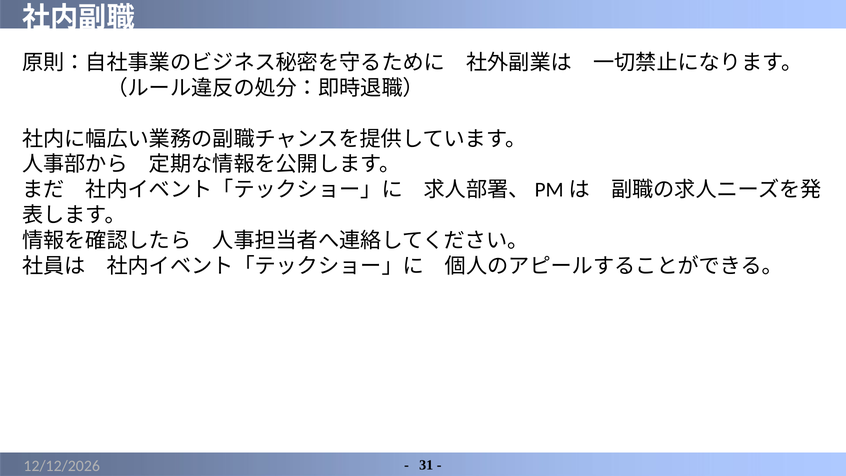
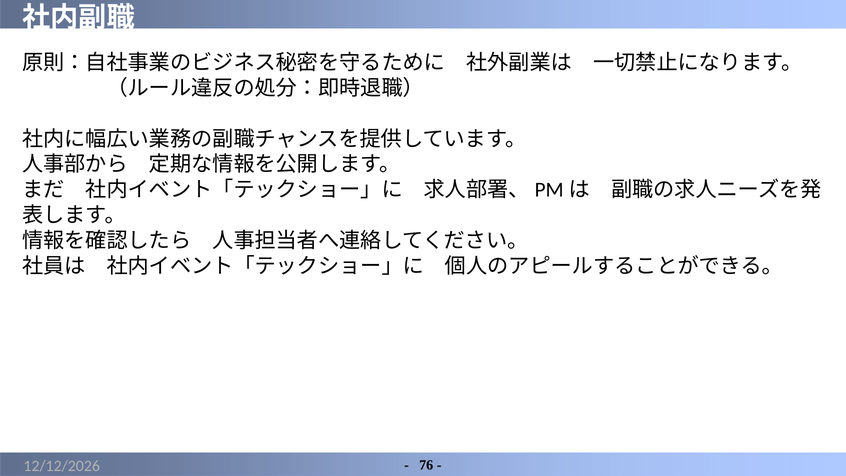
31: 31 -> 76 (426, 465)
